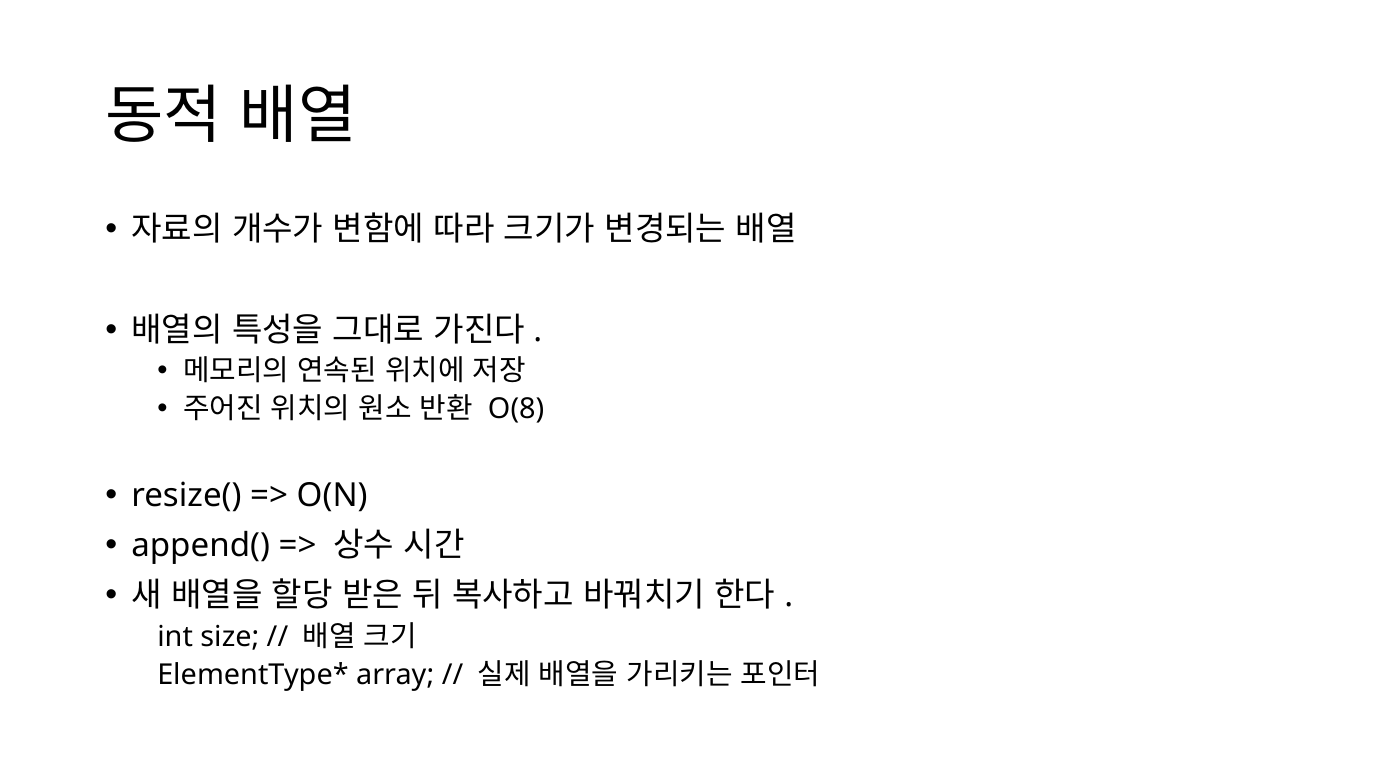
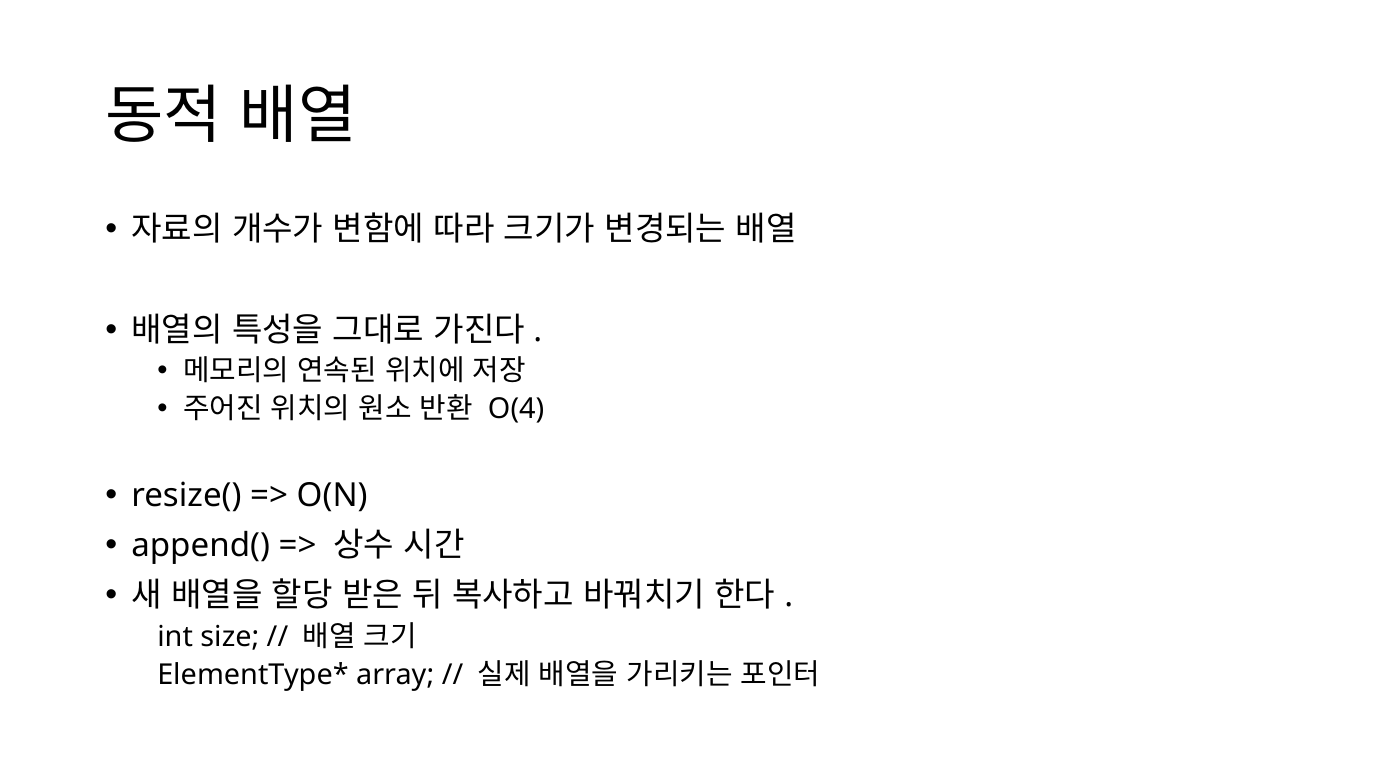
O(8: O(8 -> O(4 (516, 409)
